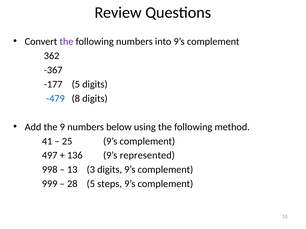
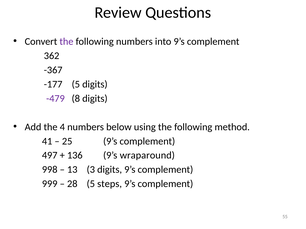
-479 colour: blue -> purple (55, 99)
9: 9 -> 4 (62, 127)
represented: represented -> wraparound (147, 156)
